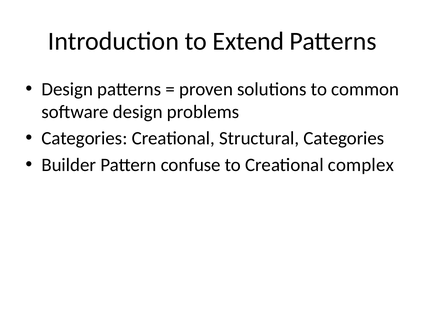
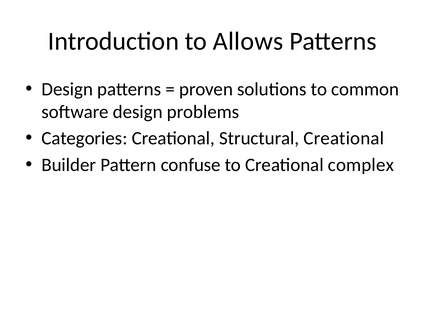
Extend: Extend -> Allows (248, 41)
Structural Categories: Categories -> Creational (344, 138)
